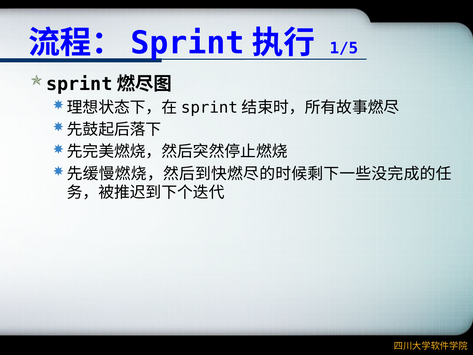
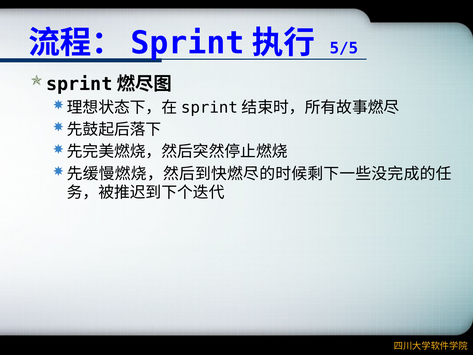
1/5: 1/5 -> 5/5 (344, 48)
